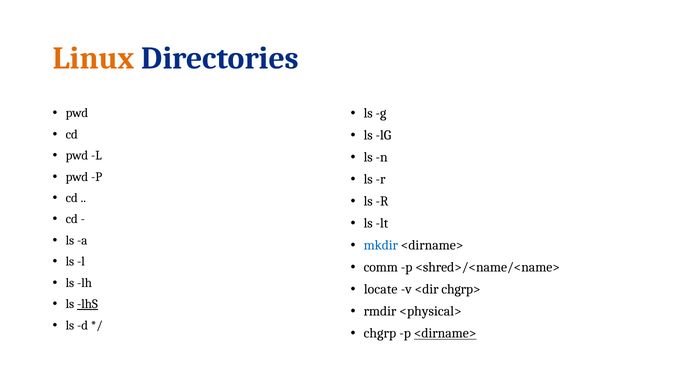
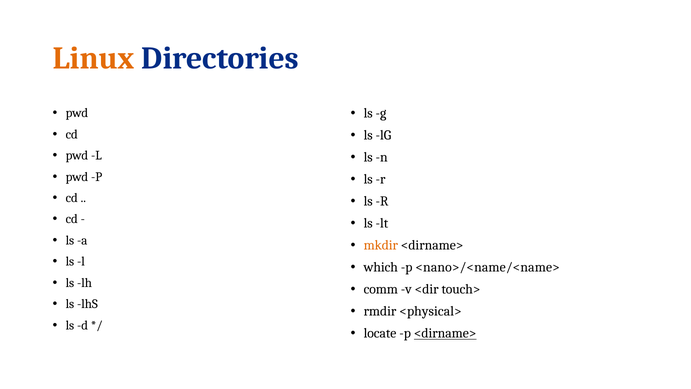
mkdir colour: blue -> orange (381, 245)
comm: comm -> which (381, 267)
<shred>/<name/<name>: <shred>/<name/<name> -> <nano>/<name/<name> (488, 267)
locate: locate -> comm (381, 289)
chgrp>: chgrp> -> touch> (461, 289)
lhS underline: present -> none (87, 304)
chgrp: chgrp -> locate (380, 333)
